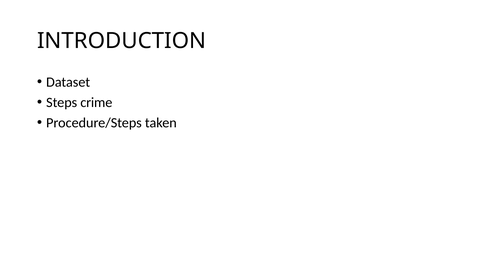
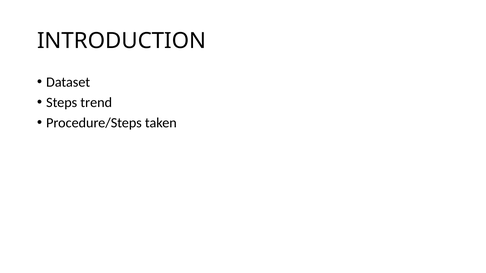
crime: crime -> trend (96, 103)
